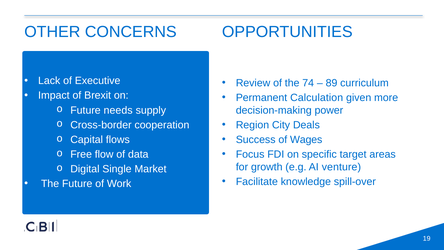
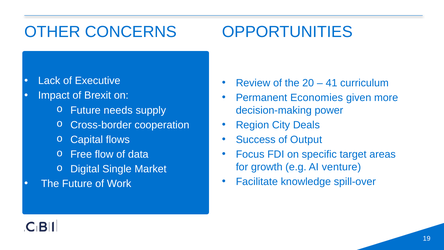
74: 74 -> 20 (308, 83)
89: 89 -> 41 (332, 83)
Calculation: Calculation -> Economies (317, 98)
Wages: Wages -> Output (306, 139)
